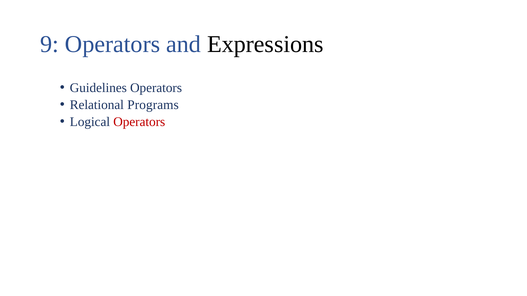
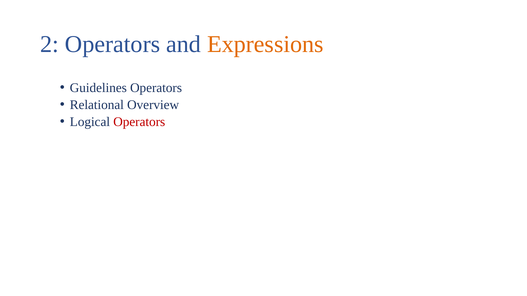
9: 9 -> 2 (50, 44)
Expressions colour: black -> orange (265, 44)
Programs: Programs -> Overview (153, 105)
